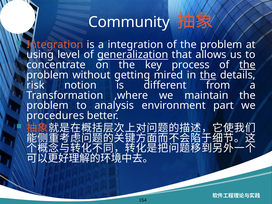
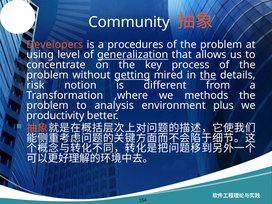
Integration: Integration -> Developers (55, 45)
a integration: integration -> procedures (135, 45)
the underline: present -> none (247, 65)
getting underline: none -> present (132, 75)
maintain: maintain -> methods (206, 95)
part: part -> plus (224, 106)
procedures: procedures -> productivity (55, 116)
